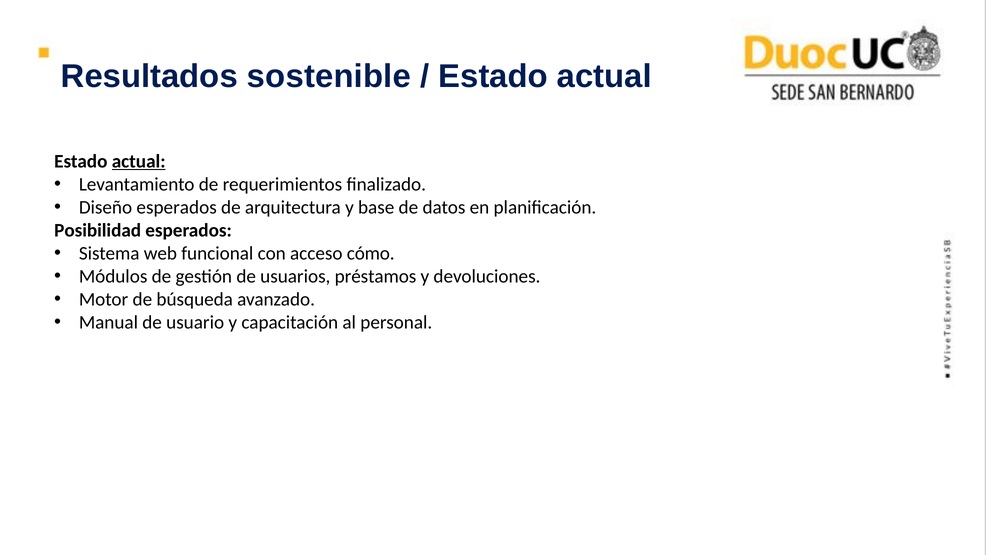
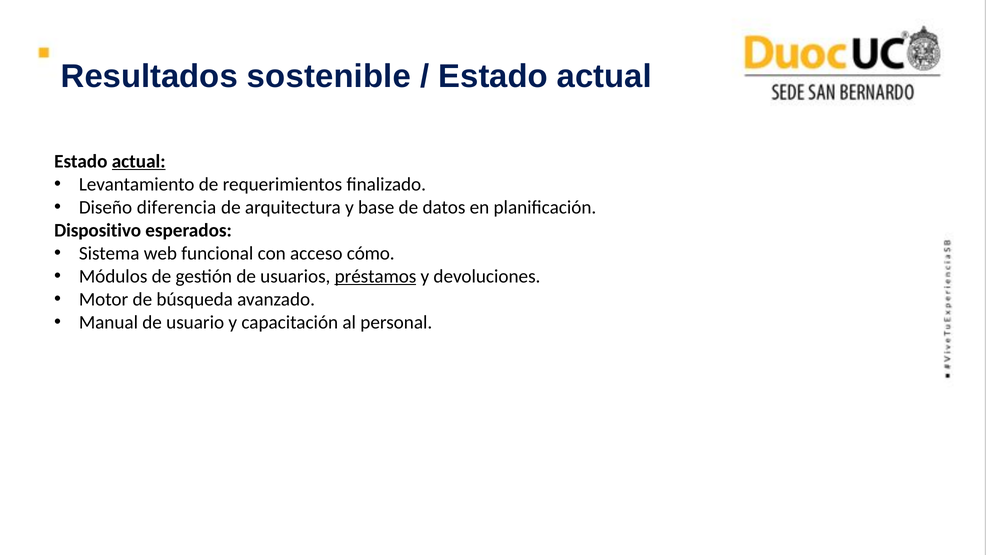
Diseño esperados: esperados -> diferencia (177, 207)
Posibilidad: Posibilidad -> Dispositivo (98, 230)
préstamos underline: none -> present (375, 276)
